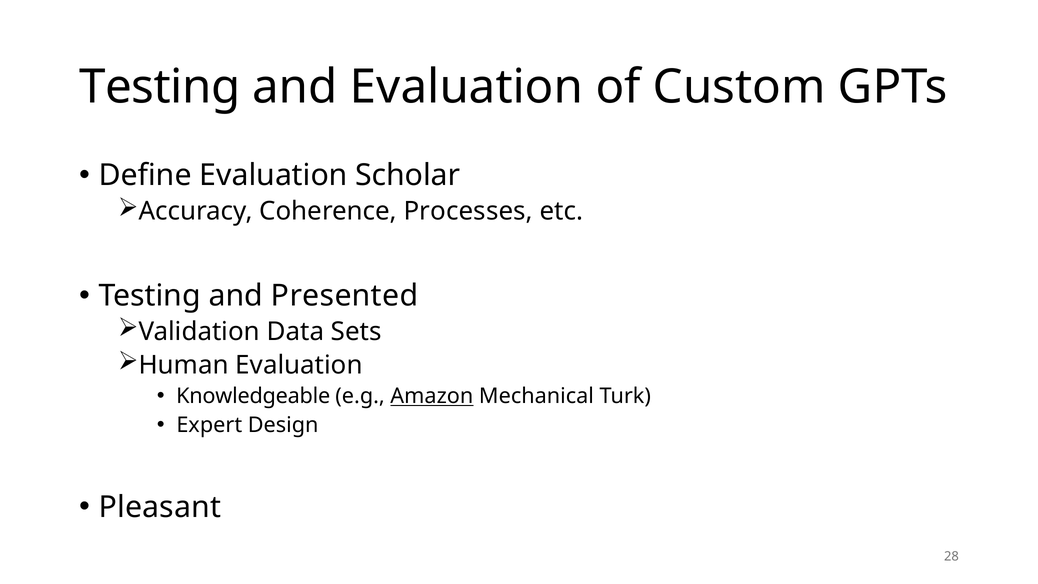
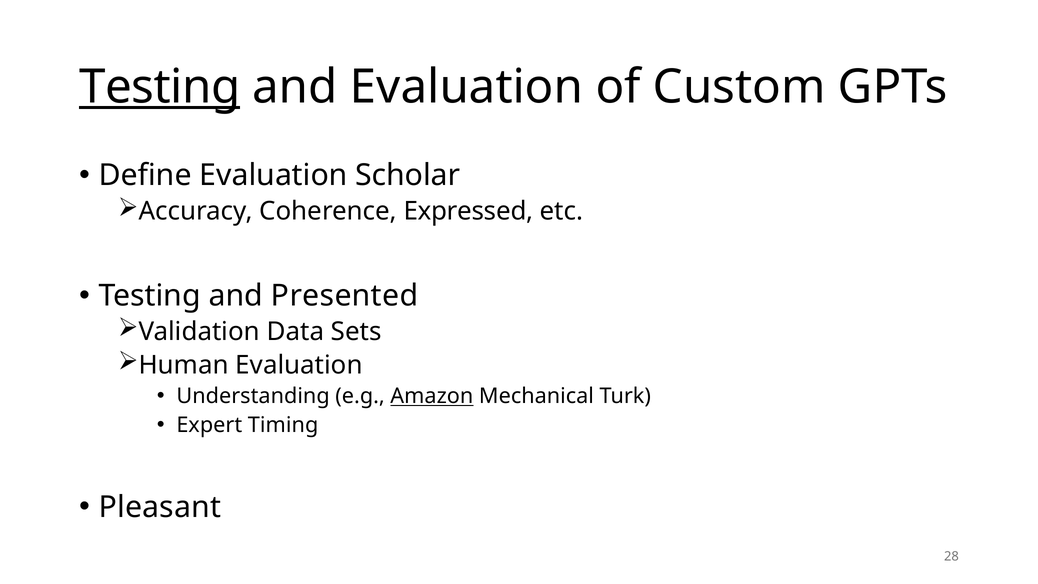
Testing underline: none -> present (160, 87)
Processes: Processes -> Expressed (468, 211)
Knowledgeable: Knowledgeable -> Understanding (253, 396)
Design: Design -> Timing (283, 425)
